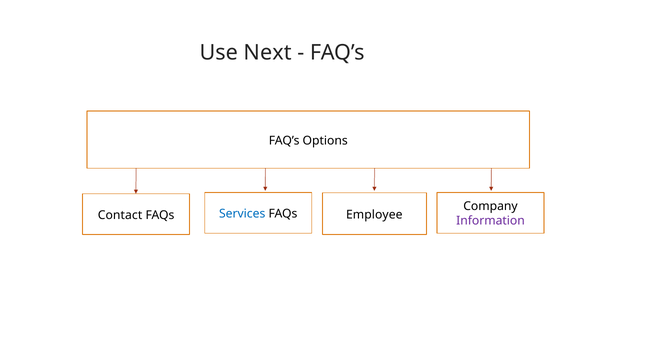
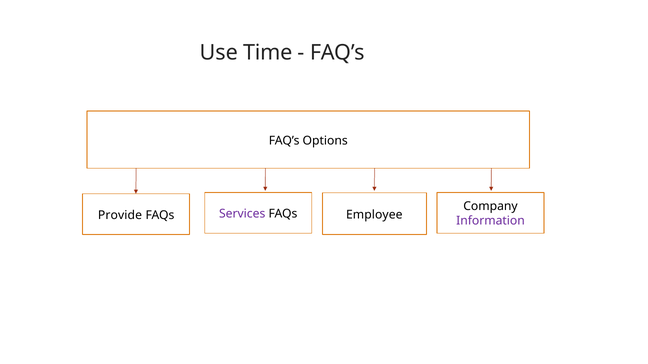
Next: Next -> Time (268, 53)
Contact: Contact -> Provide (120, 215)
Services colour: blue -> purple (242, 214)
